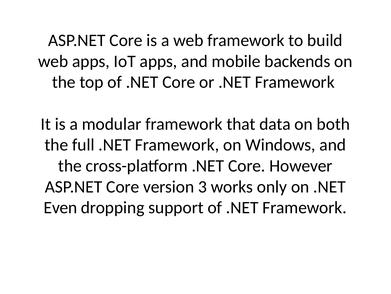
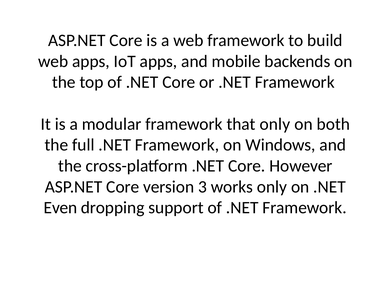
that data: data -> only (275, 124)
